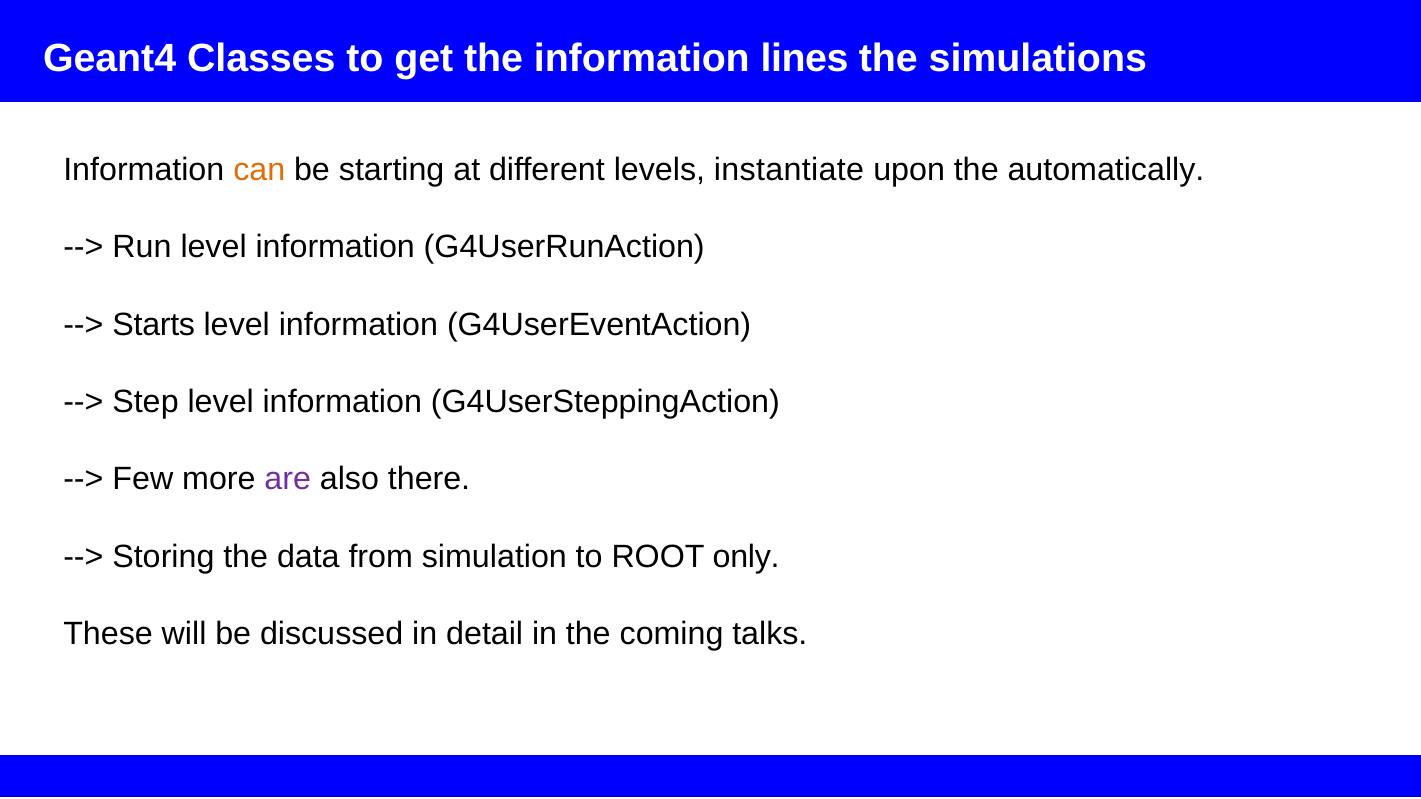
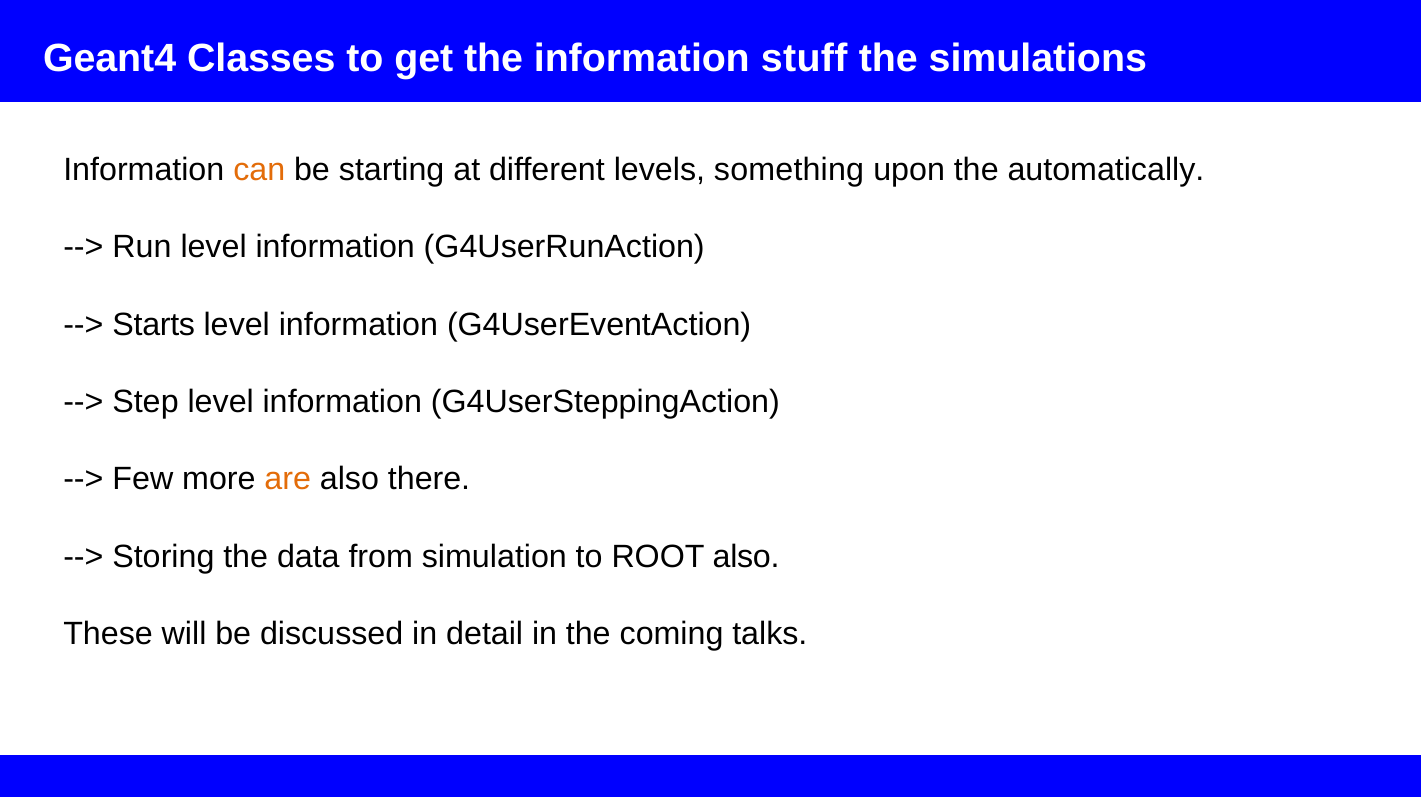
lines: lines -> stuff (804, 58)
instantiate: instantiate -> something (789, 170)
are colour: purple -> orange (288, 479)
ROOT only: only -> also (746, 557)
